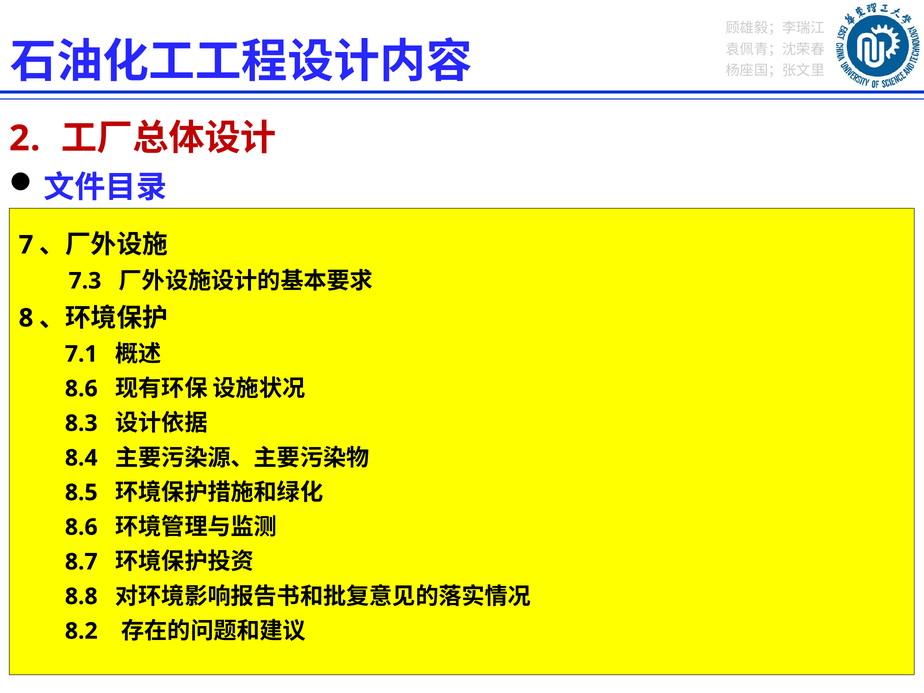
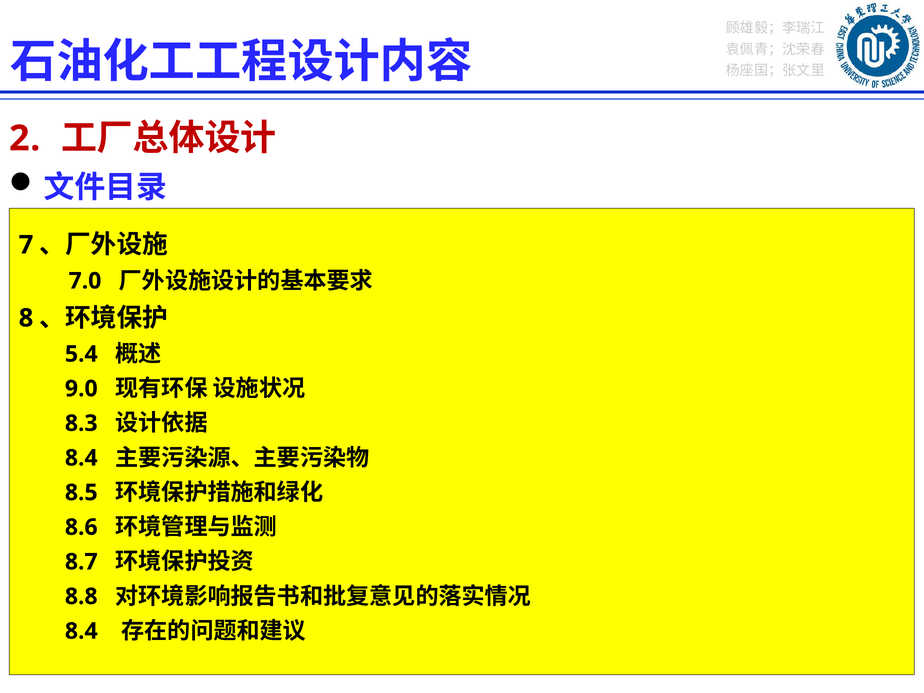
7.3: 7.3 -> 7.0 (85, 281)
7.1: 7.1 -> 5.4 (81, 354)
8.6: 8.6 -> 9.0 (81, 389)
8.2: 8.2 -> 8.4 (81, 631)
